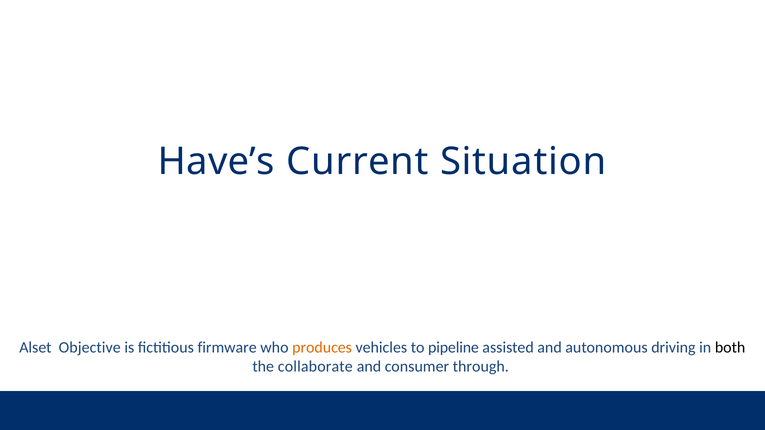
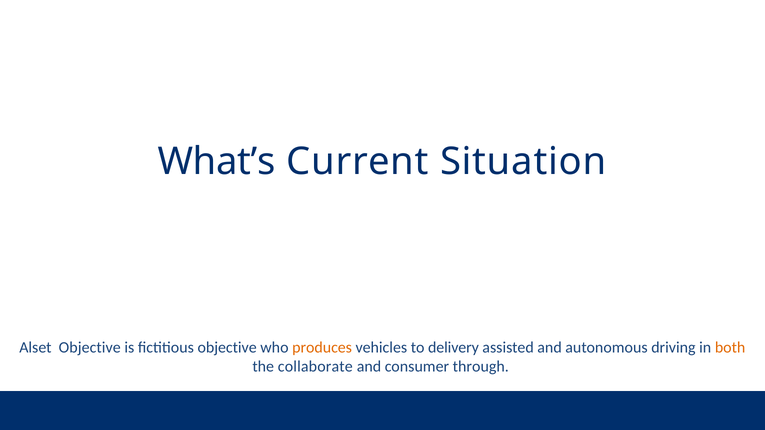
Have’s: Have’s -> What’s (217, 162)
fictitious firmware: firmware -> objective (227, 348)
pipeline: pipeline -> delivery (453, 348)
both colour: black -> orange (730, 348)
